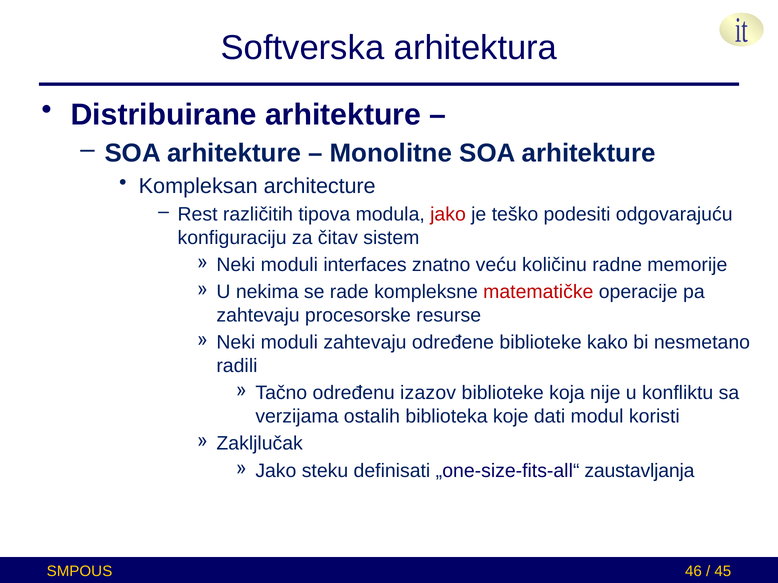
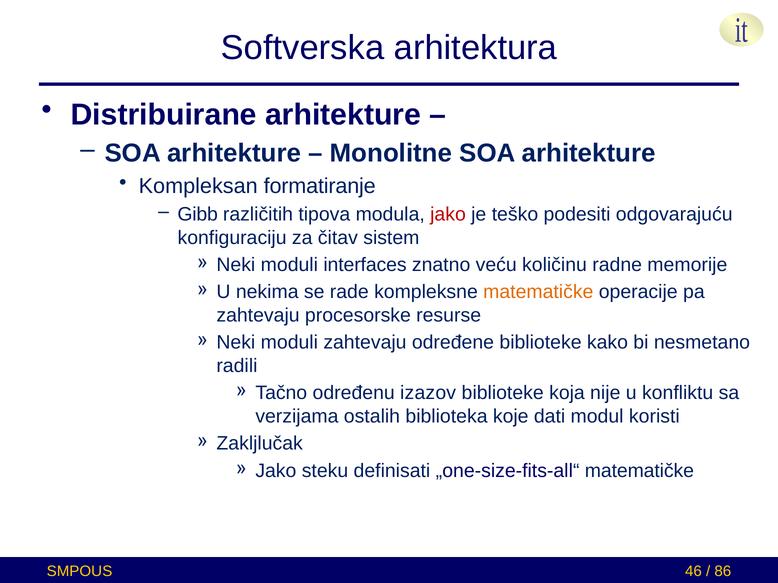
architecture: architecture -> formatiranje (320, 186)
Rest: Rest -> Gibb (198, 214)
matematičke colour: red -> orange (538, 292)
„one-size-fits-all“ zaustavljanja: zaustavljanja -> matematičke (639, 471)
45: 45 -> 86 (723, 572)
